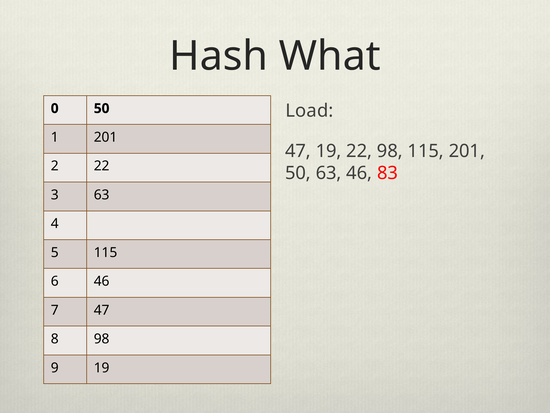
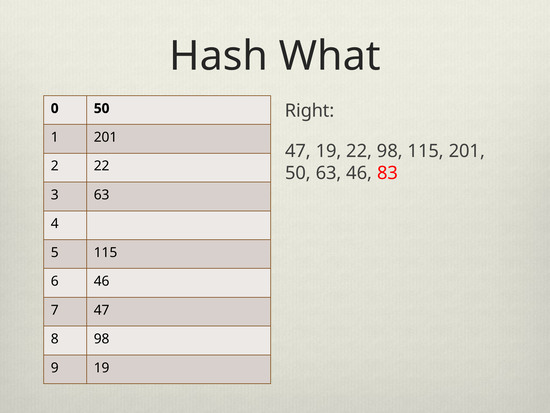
Load: Load -> Right (310, 110)
